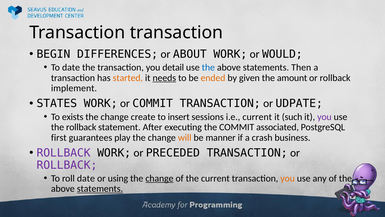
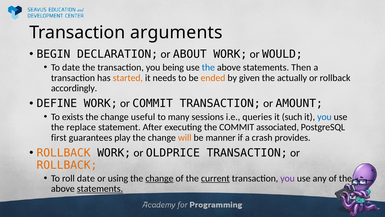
Transaction transaction: transaction -> arguments (176, 32)
DIFFERENCES: DIFFERENCES -> DECLARATION (118, 54)
detail: detail -> being (173, 67)
needs underline: present -> none (164, 78)
amount: amount -> actually (292, 78)
implement: implement -> accordingly (74, 88)
STATES: STATES -> DEFINE (57, 103)
UDPATE: UDPATE -> AMOUNT (299, 103)
create: create -> useful (143, 117)
insert: insert -> many (179, 117)
i.e current: current -> queries (257, 117)
you colour: purple -> blue (324, 117)
the rollback: rollback -> replace (81, 127)
business: business -> provides (293, 137)
ROLLBACK colour: purple -> orange (64, 153)
PRECEDED: PRECEDED -> OLDPRICE (173, 153)
ROLLBACK colour: purple -> orange (67, 165)
current underline: none -> present (215, 178)
you colour: orange -> purple (288, 178)
